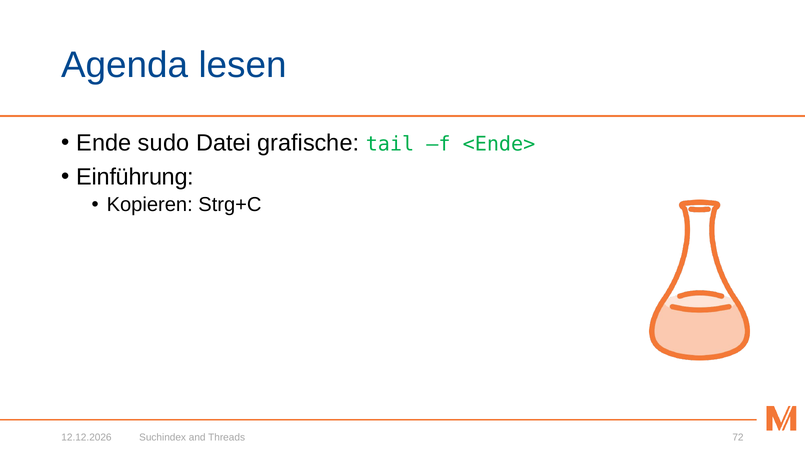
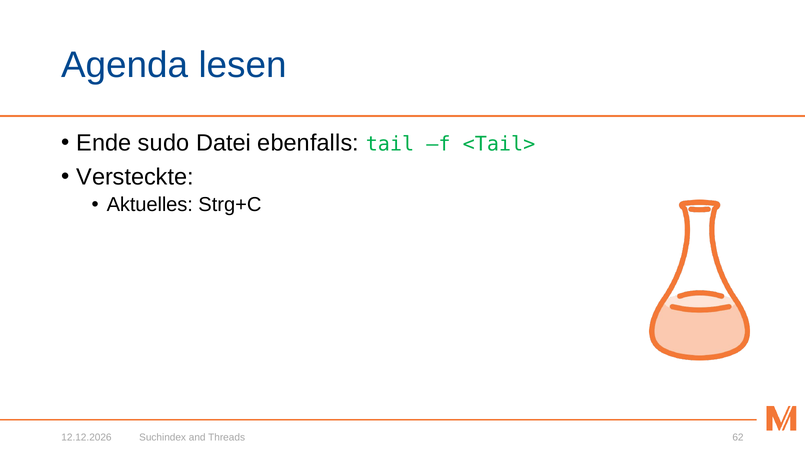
grafische: grafische -> ebenfalls (308, 143)
<Ende>: <Ende> -> <Tail> (499, 144)
Einführung: Einführung -> Versteckte (135, 177)
Kopieren: Kopieren -> Aktuelles (150, 205)
72: 72 -> 62 (738, 437)
